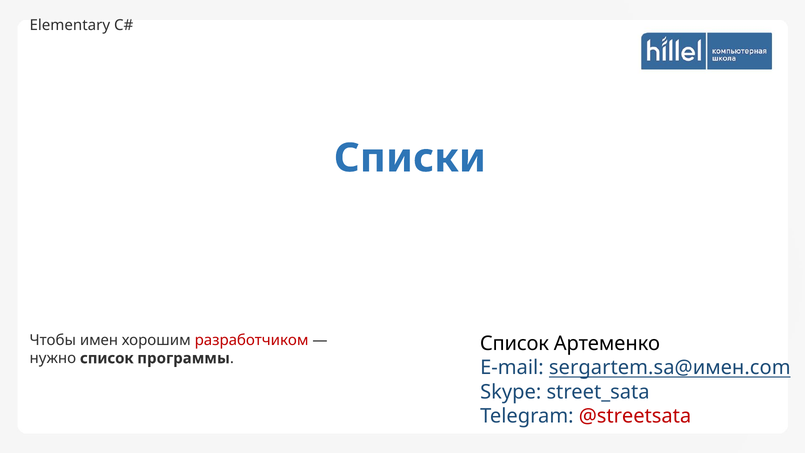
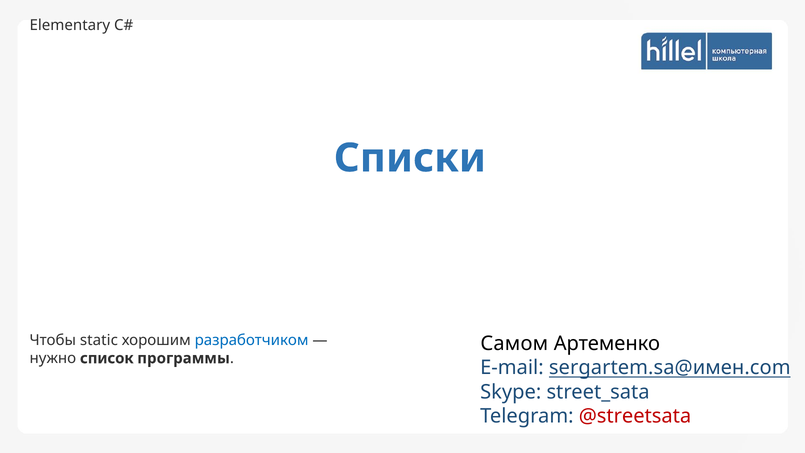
имен: имен -> static (99, 340)
разработчиком colour: red -> blue (252, 340)
Список: Список -> Самом (514, 343)
